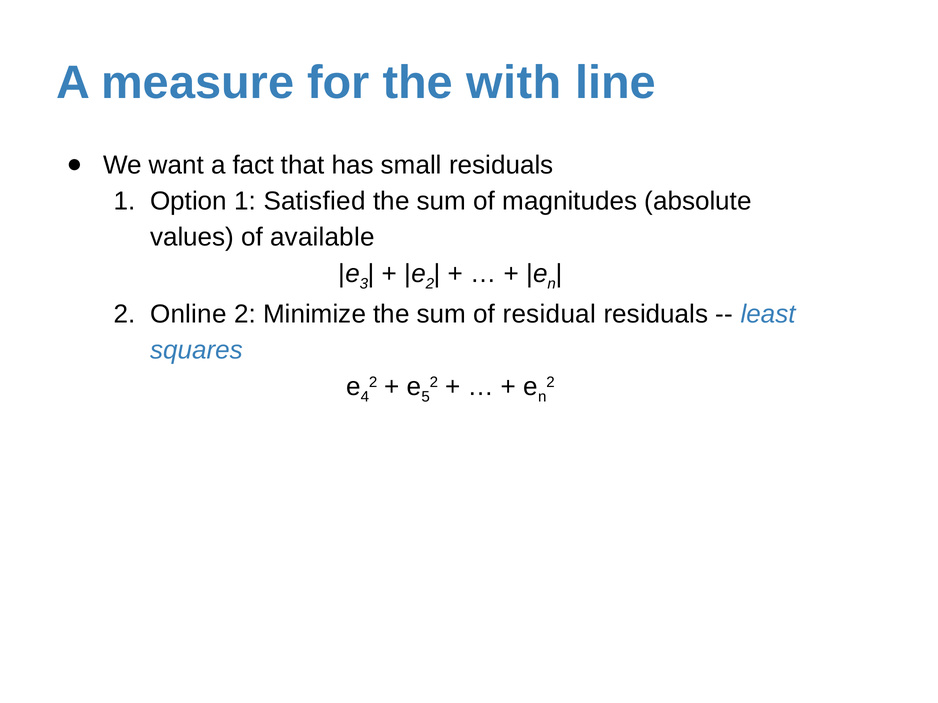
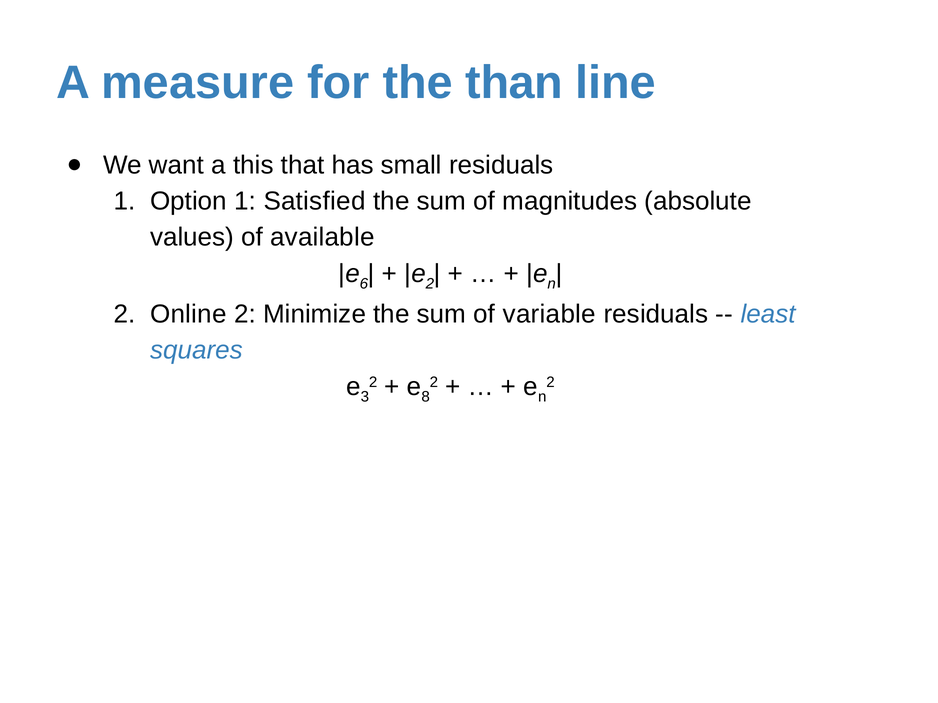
with: with -> than (514, 83)
fact: fact -> this (253, 165)
3: 3 -> 6 (364, 284)
residual: residual -> variable (549, 314)
4: 4 -> 3 (365, 397)
5: 5 -> 8 (426, 397)
